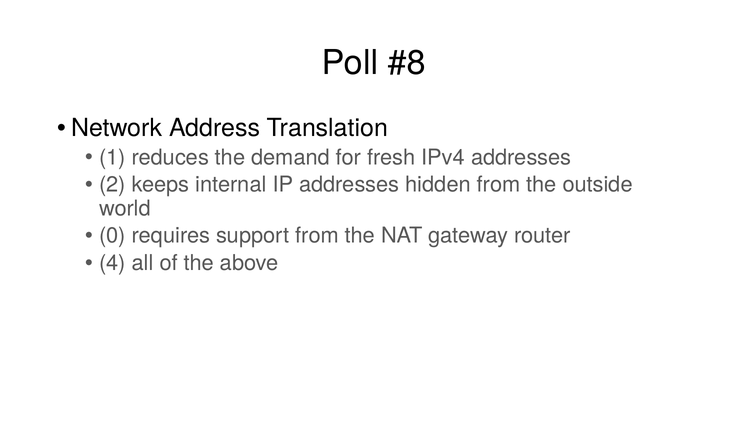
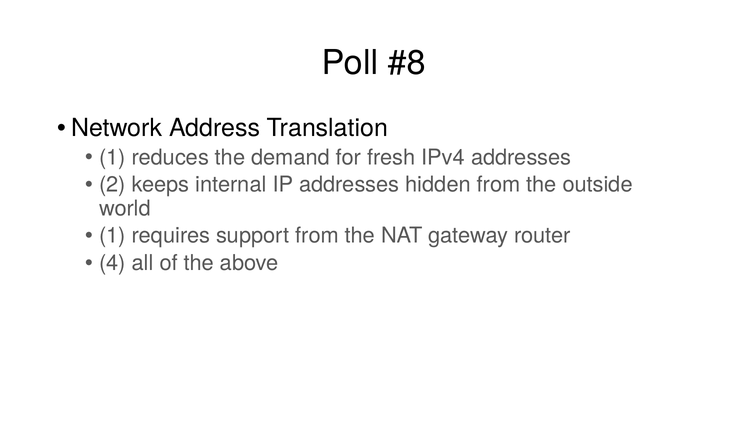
0: 0 -> 1 (112, 236)
